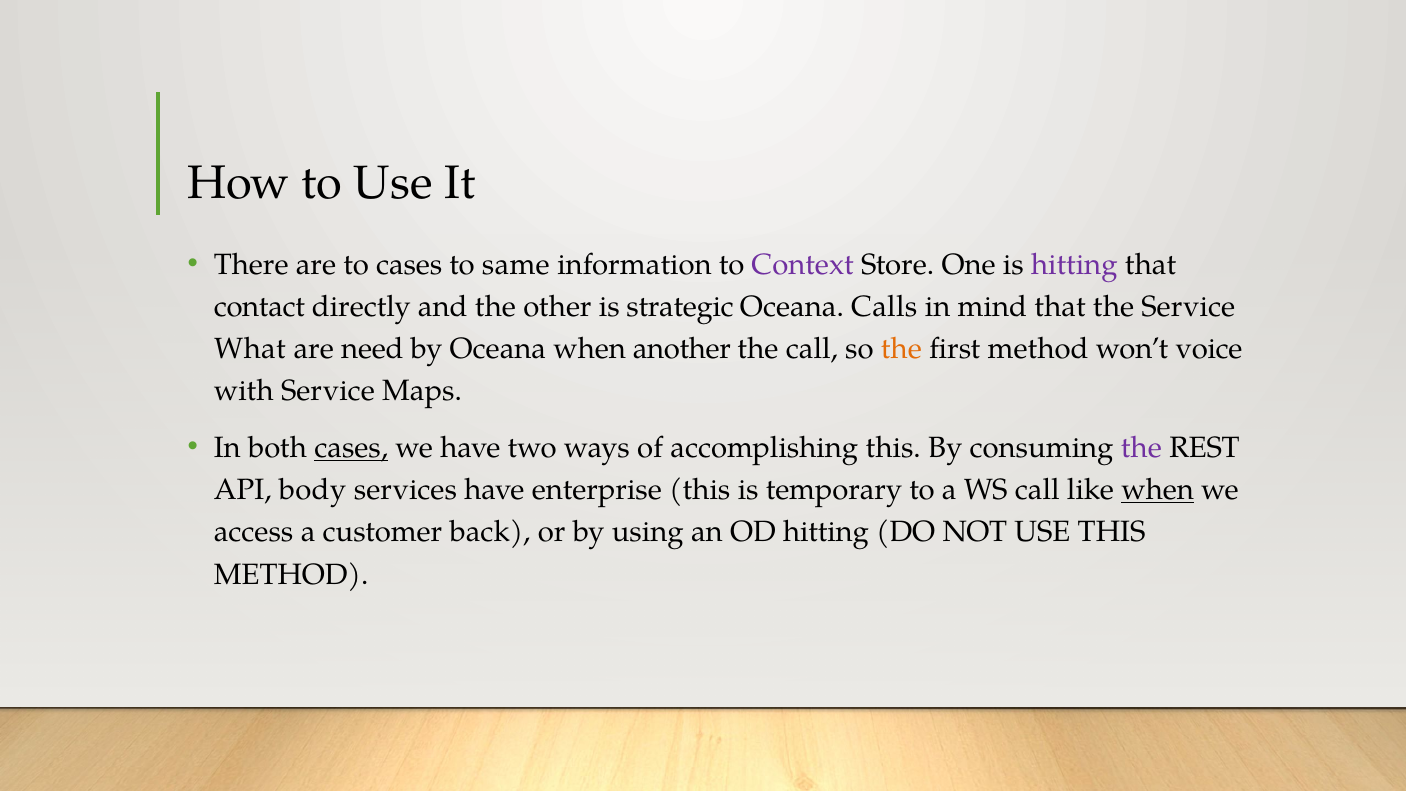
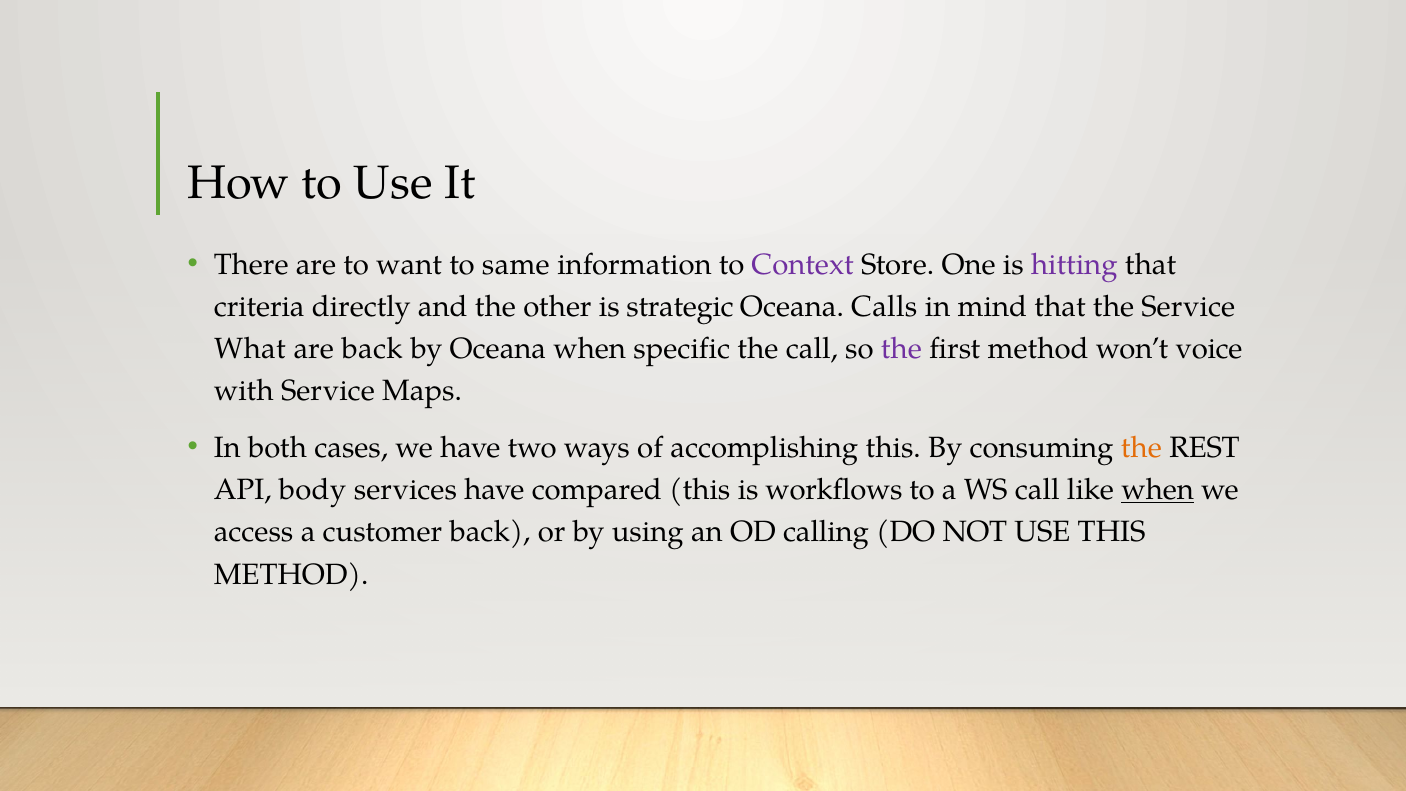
to cases: cases -> want (409, 264)
contact: contact -> criteria (259, 307)
are need: need -> back (372, 349)
another: another -> specific (682, 349)
the colour: orange -> purple (901, 349)
cases underline: present -> none (351, 448)
the colour: purple -> orange (1141, 448)
enterprise: enterprise -> compared (597, 490)
temporary: temporary -> workflows (834, 490)
OD hitting: hitting -> calling (826, 532)
